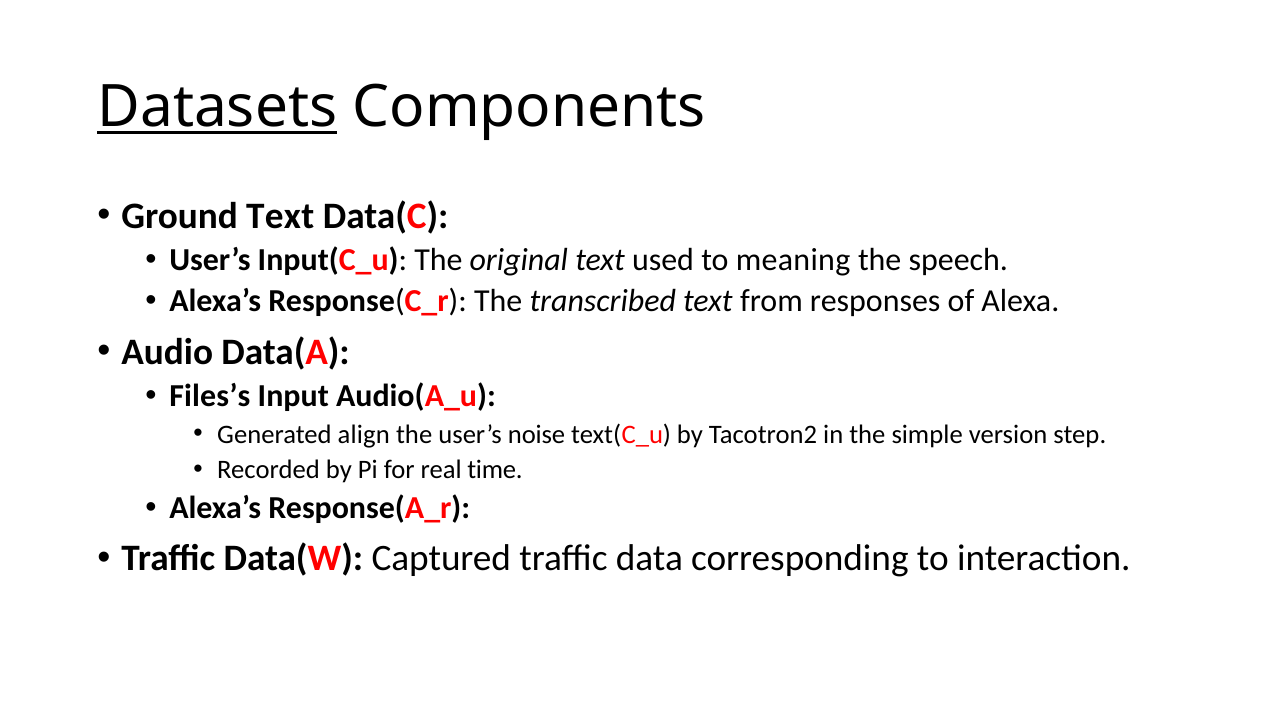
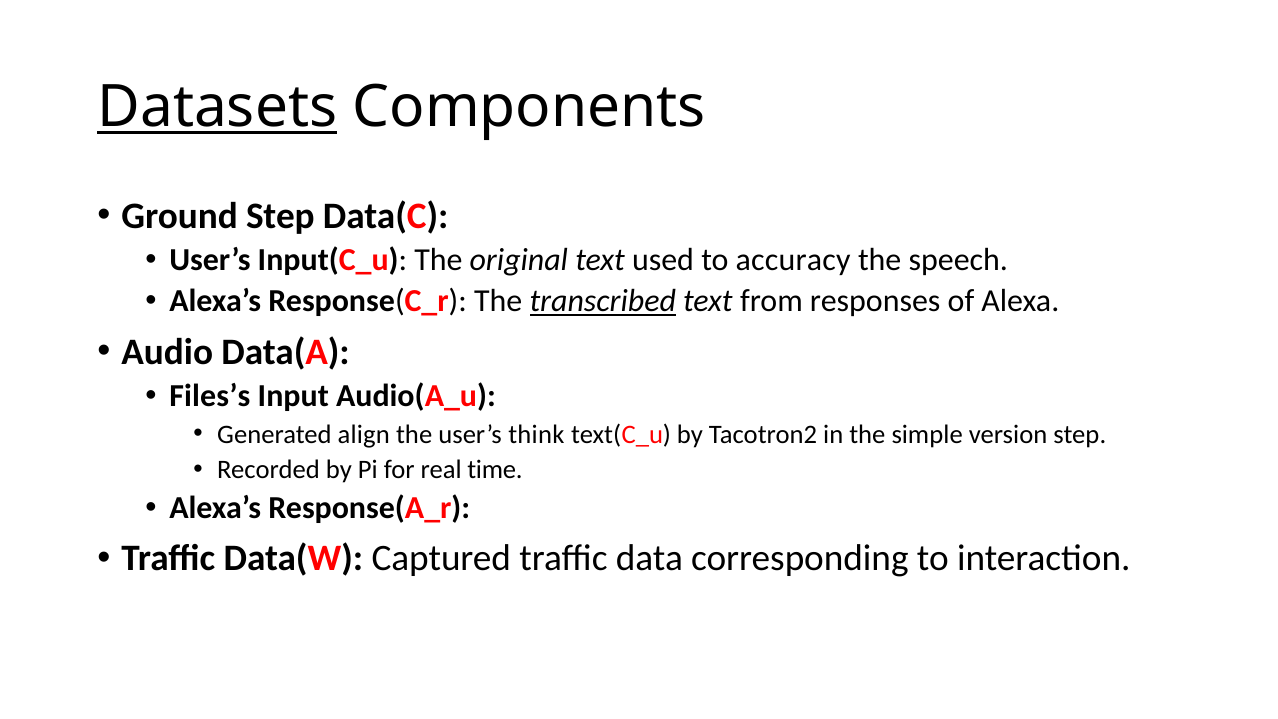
Ground Text: Text -> Step (280, 216)
meaning: meaning -> accuracy (793, 260)
transcribed underline: none -> present (603, 301)
noise: noise -> think (536, 434)
